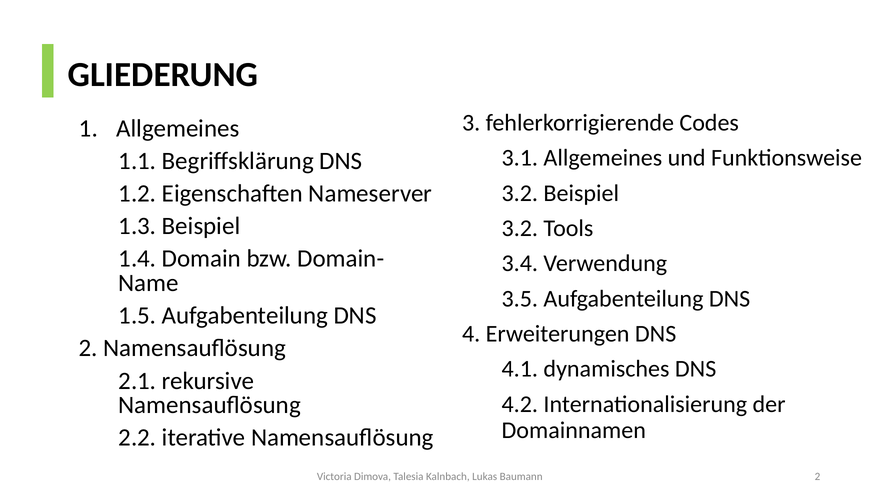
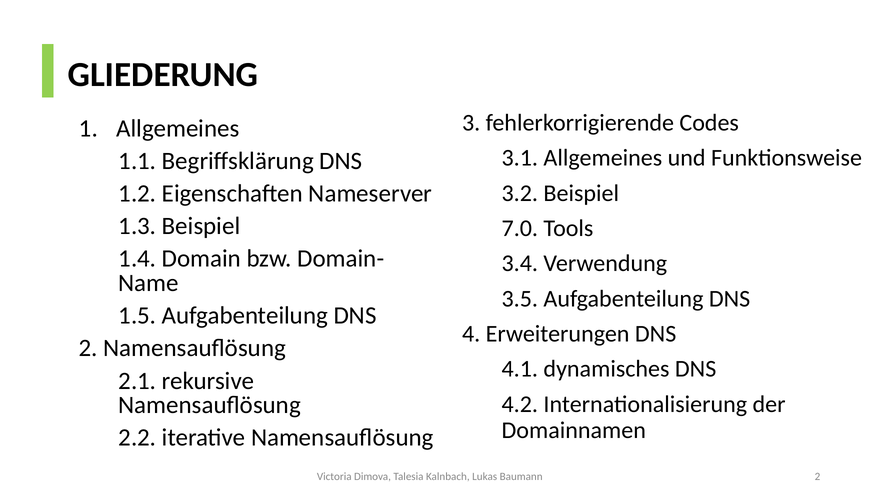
3.2: 3.2 -> 7.0 (520, 228)
